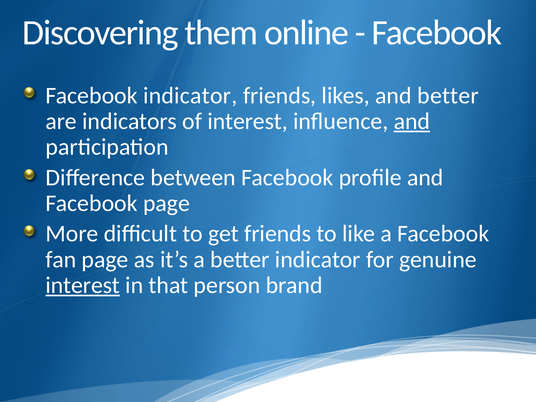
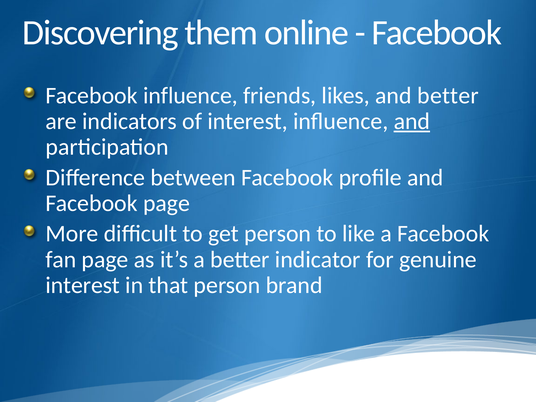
Facebook indicator: indicator -> influence (190, 95)
get friends: friends -> person (278, 234)
interest underline: present -> none (83, 285)
